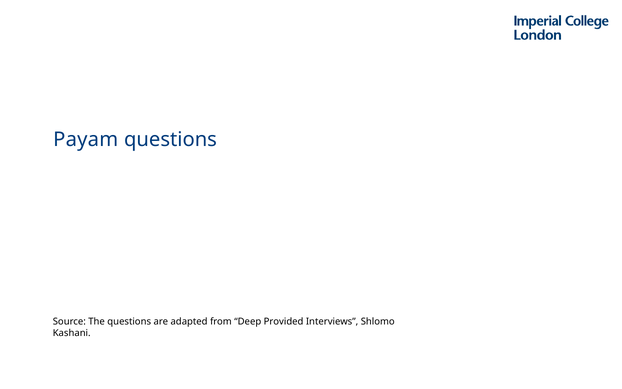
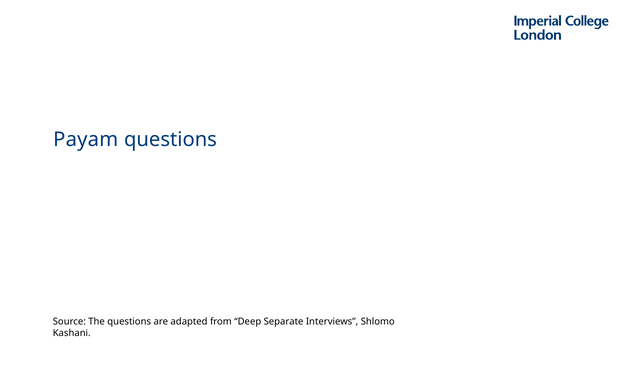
Provided: Provided -> Separate (284, 321)
